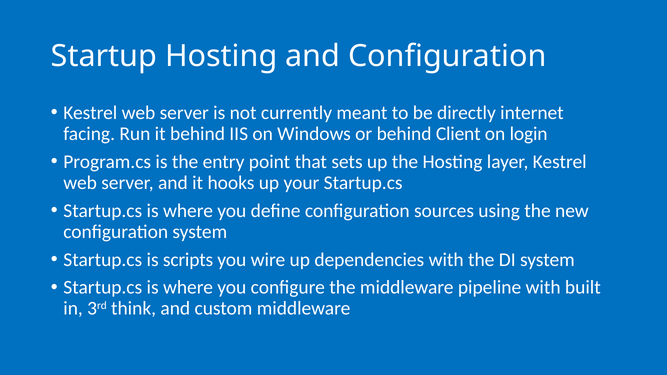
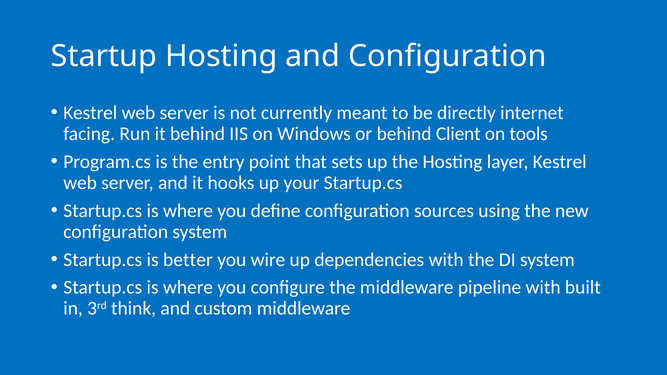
login: login -> tools (529, 134)
scripts: scripts -> better (188, 260)
